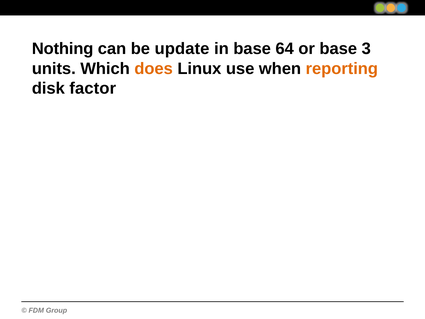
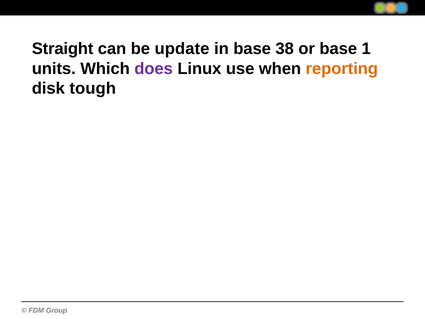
Nothing: Nothing -> Straight (63, 49)
64: 64 -> 38 (285, 49)
3: 3 -> 1 (366, 49)
does colour: orange -> purple (154, 69)
factor: factor -> tough (93, 88)
